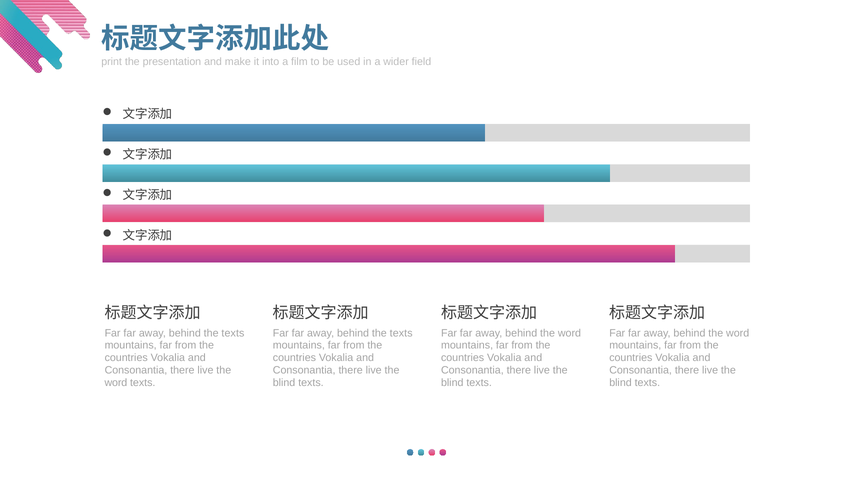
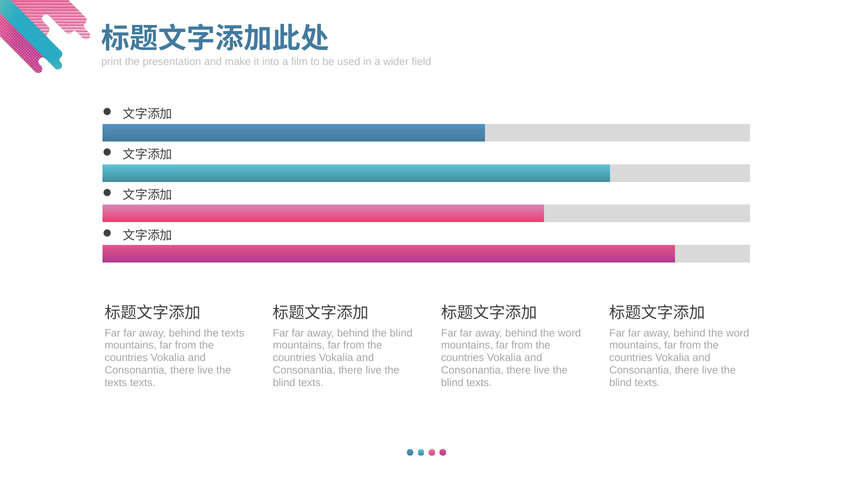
texts: texts -> blind (401, 333)
word: word -> texts (116, 383)
